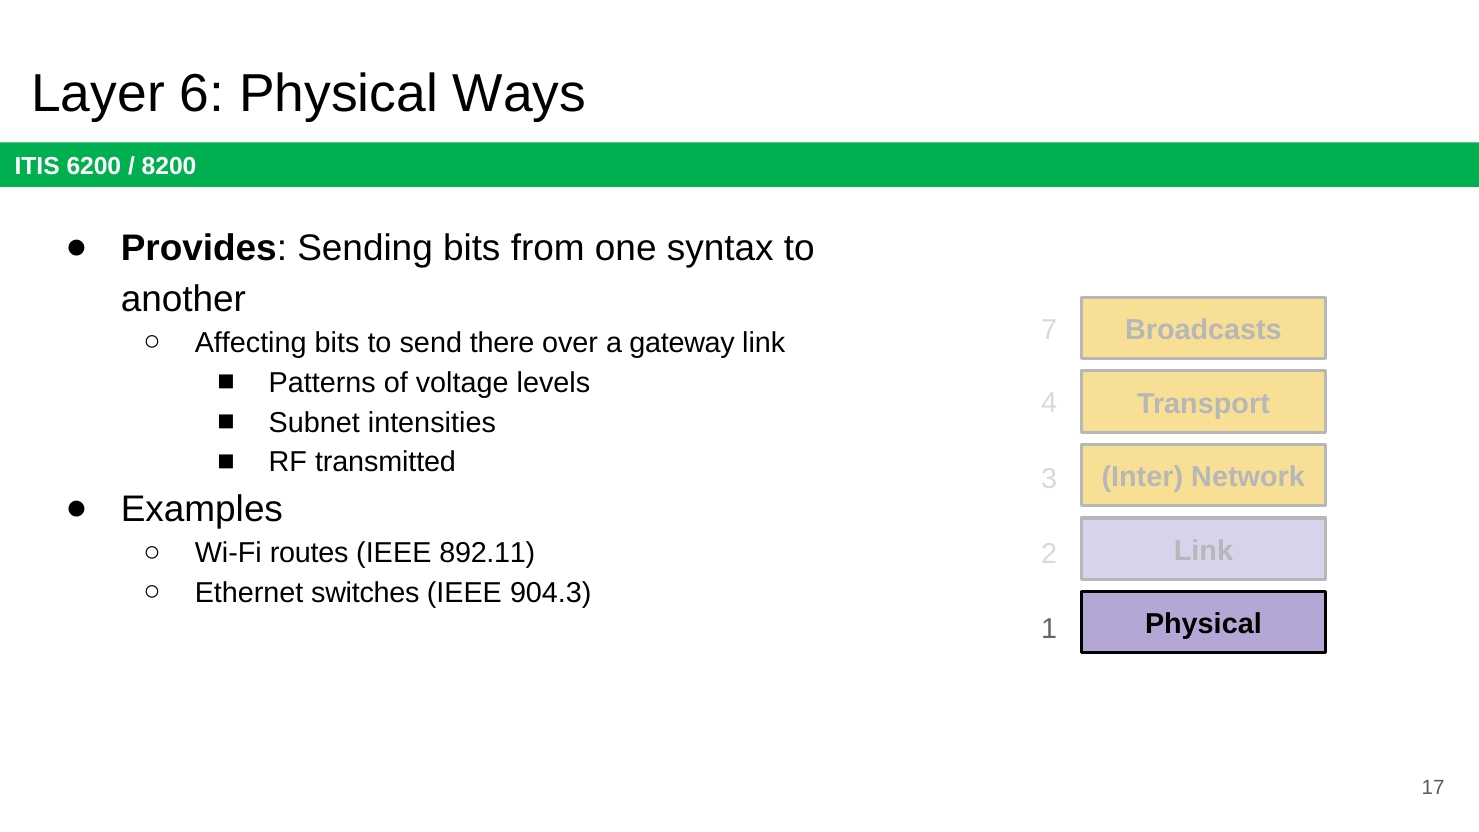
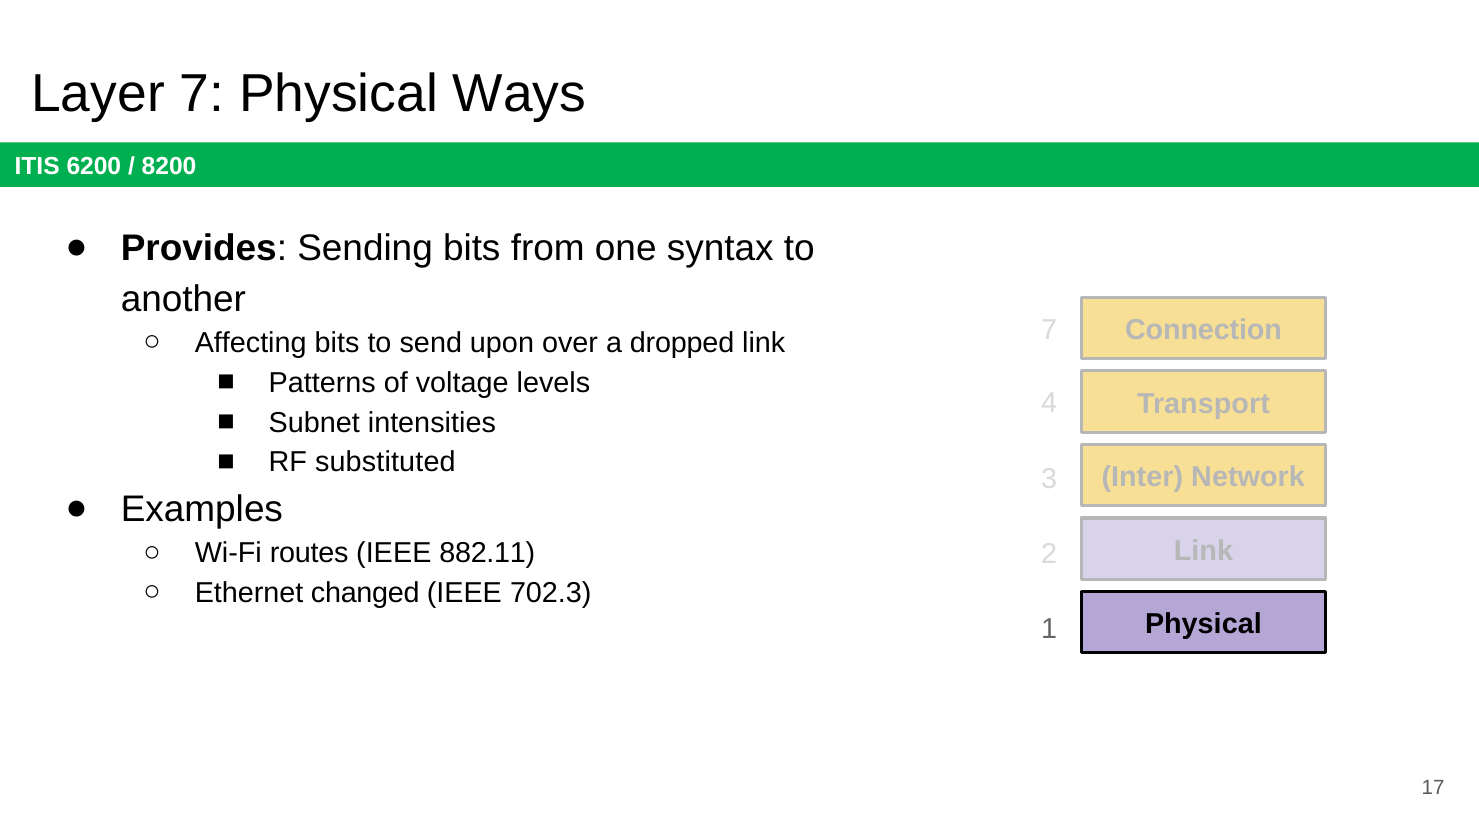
Layer 6: 6 -> 7 (202, 94)
Broadcasts: Broadcasts -> Connection (1203, 330)
there: there -> upon (502, 343)
gateway: gateway -> dropped (682, 343)
transmitted: transmitted -> substituted (385, 462)
892.11: 892.11 -> 882.11 (487, 553)
switches: switches -> changed (365, 593)
904.3: 904.3 -> 702.3 (551, 593)
